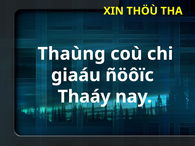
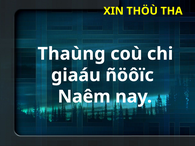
Thaáy: Thaáy -> Naêm (84, 97)
